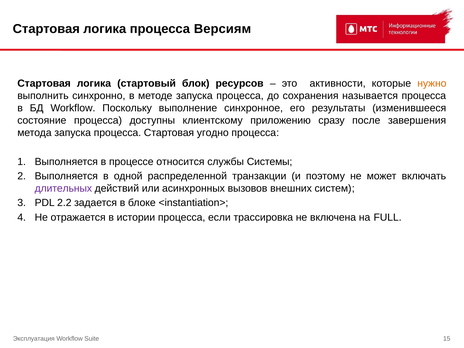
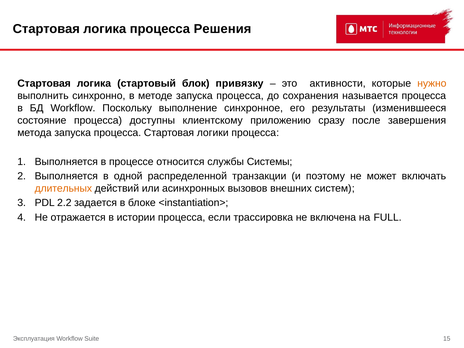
Версиям: Версиям -> Решения (223, 29)
ресурсов: ресурсов -> привязку (240, 83)
угодно: угодно -> логики (213, 133)
длительных colour: purple -> orange (63, 188)
